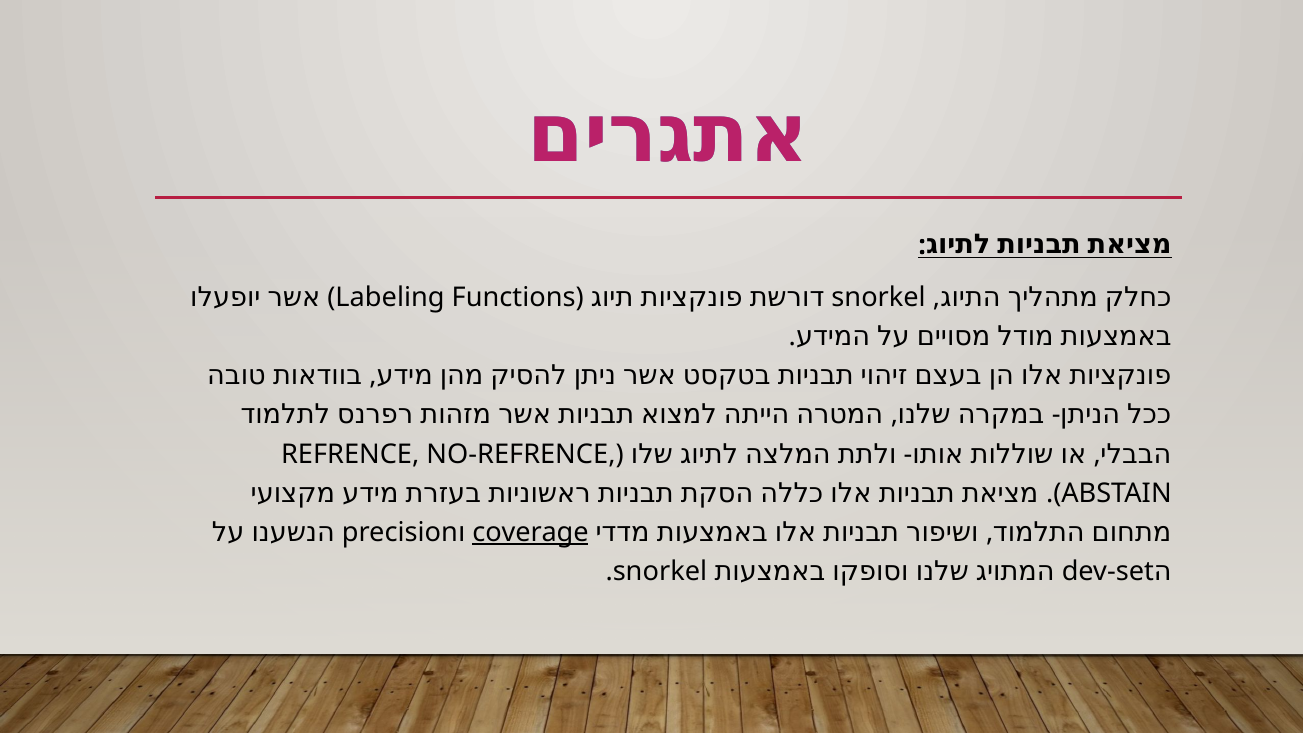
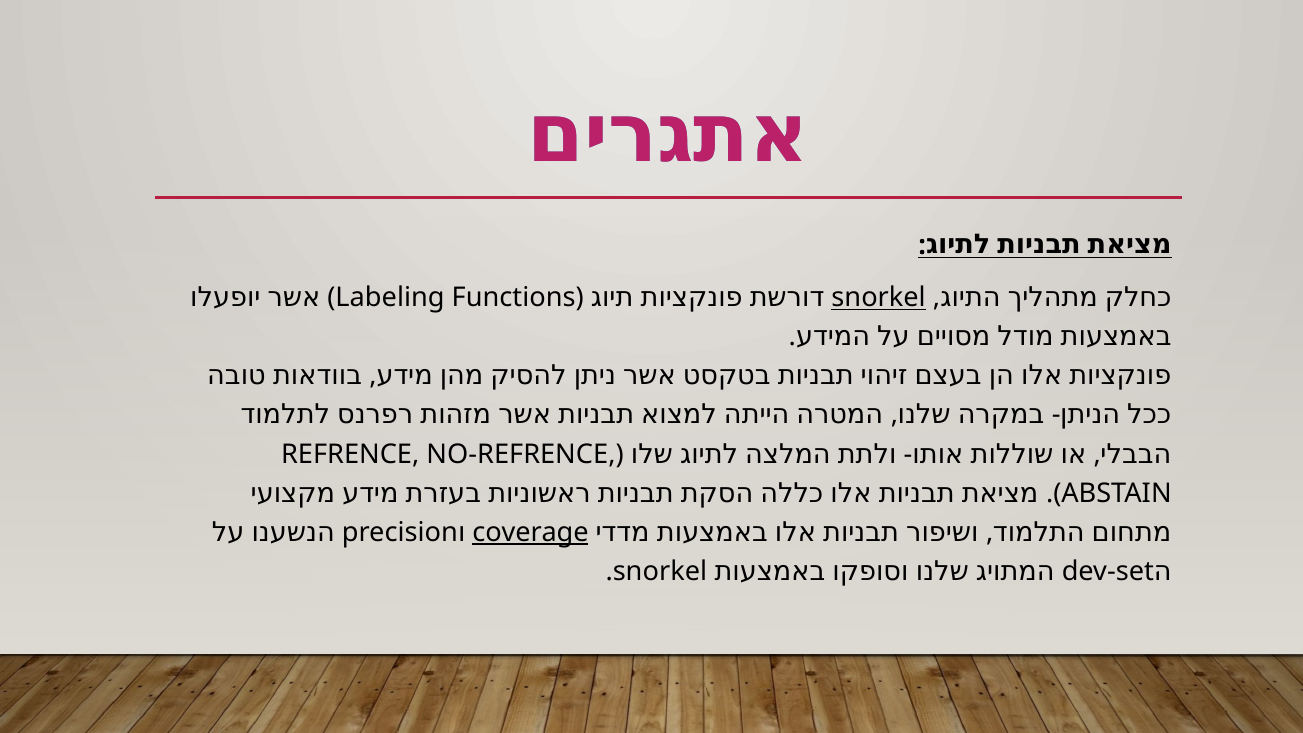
snorkel underline: none -> present (879, 298)
